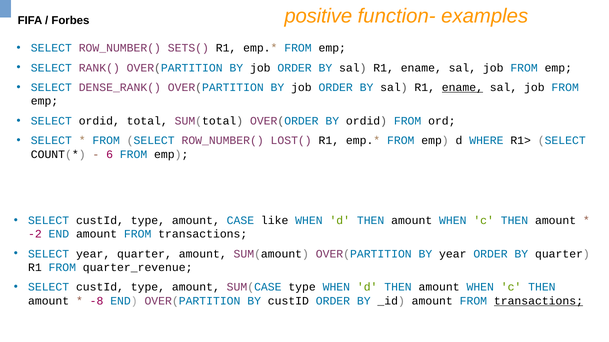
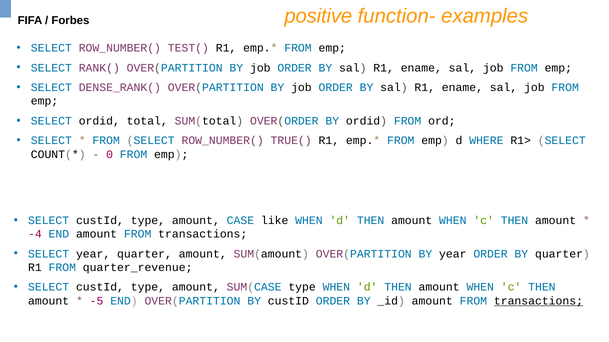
SETS(: SETS( -> TEST( (188, 48)
ename underline: present -> none (462, 88)
LOST(: LOST( -> TRUE( (291, 141)
6: 6 -> 0 (110, 155)
-2: -2 -> -4 (35, 234)
-8: -8 -> -5 (97, 301)
